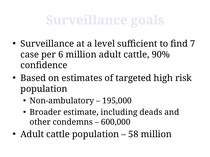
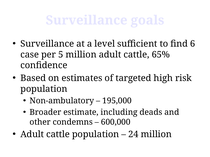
7: 7 -> 6 (193, 44)
6: 6 -> 5 (61, 55)
90%: 90% -> 65% (161, 55)
58: 58 -> 24 (133, 135)
